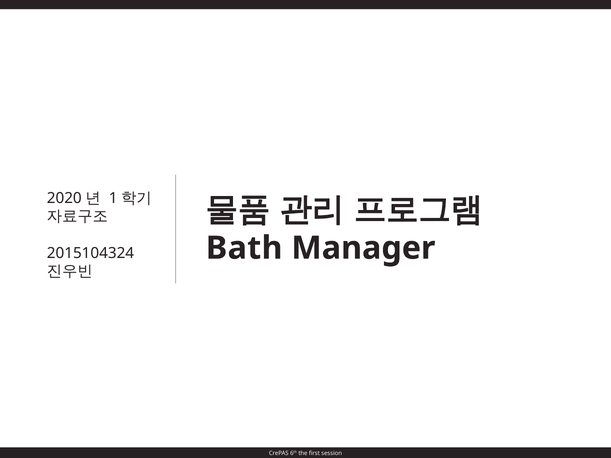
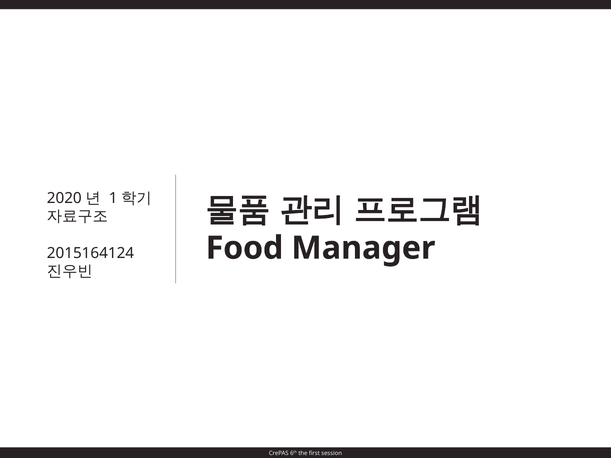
Bath: Bath -> Food (244, 248)
2015104324: 2015104324 -> 2015164124 (90, 253)
